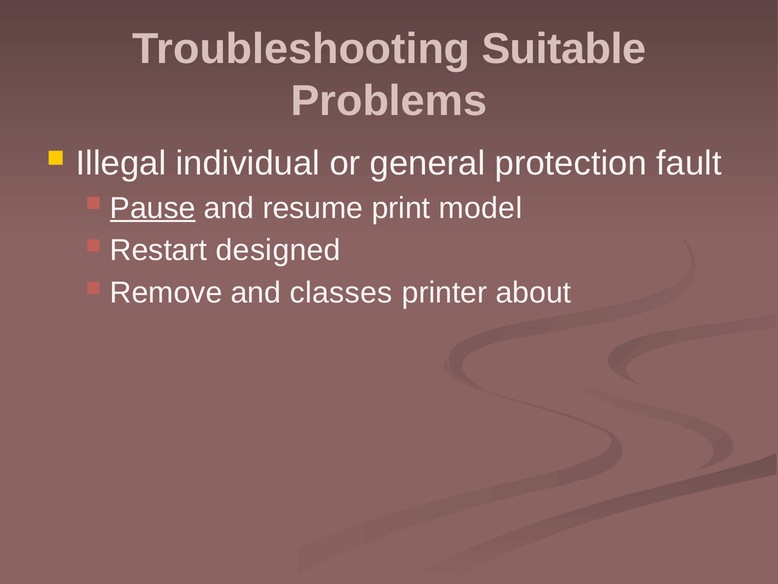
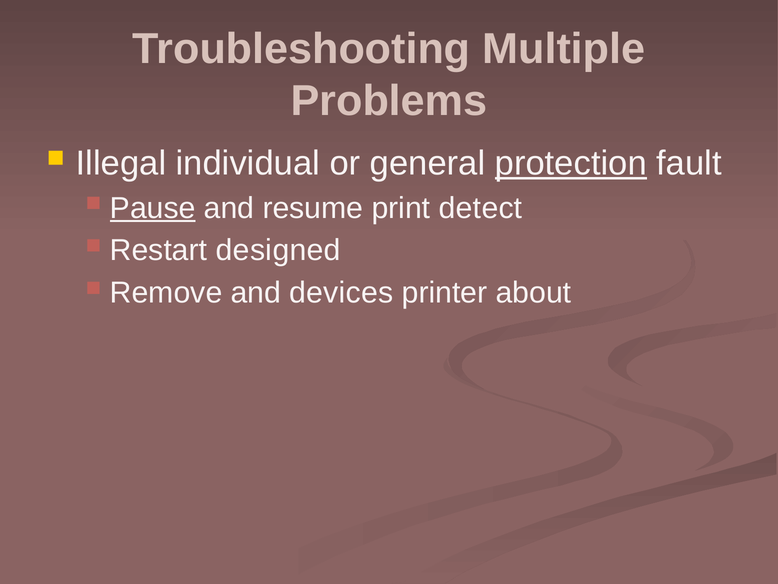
Suitable: Suitable -> Multiple (564, 49)
protection underline: none -> present (571, 163)
model: model -> detect (481, 208)
classes: classes -> devices (341, 293)
